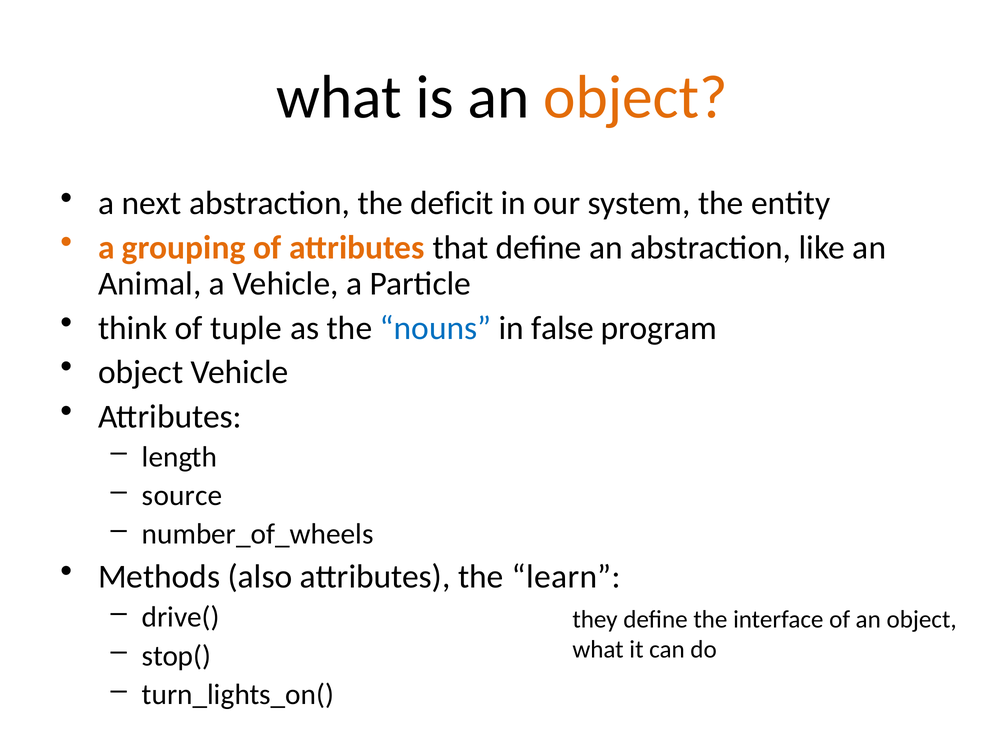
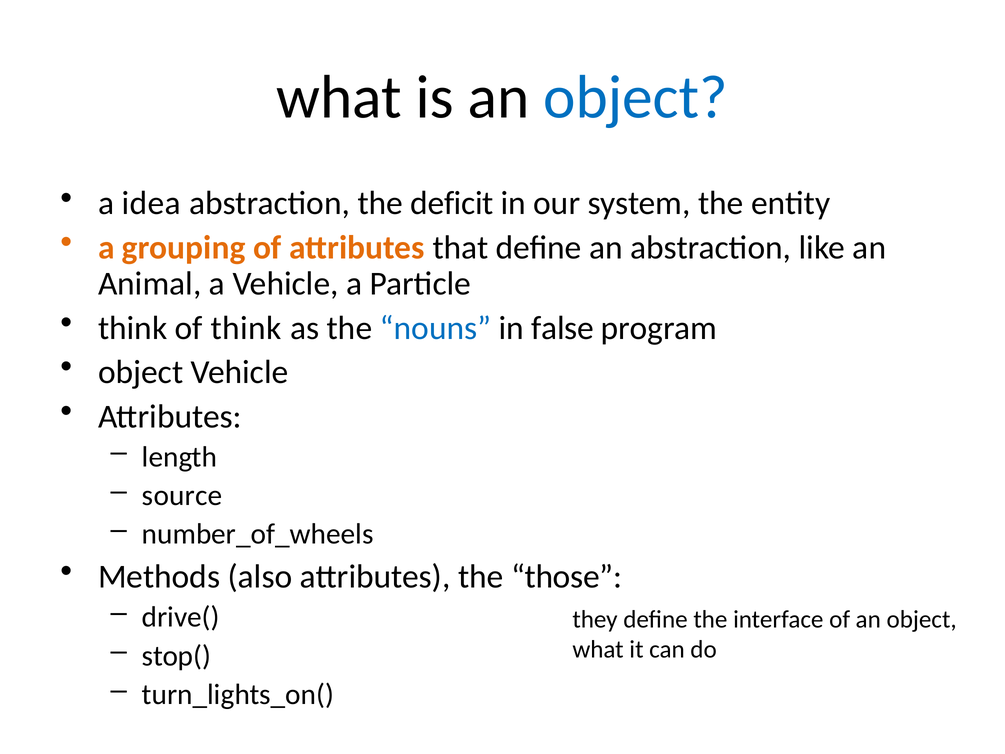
object colour: orange -> blue (635, 97)
next: next -> idea (151, 203)
of tuple: tuple -> think (246, 328)
learn: learn -> those (567, 577)
